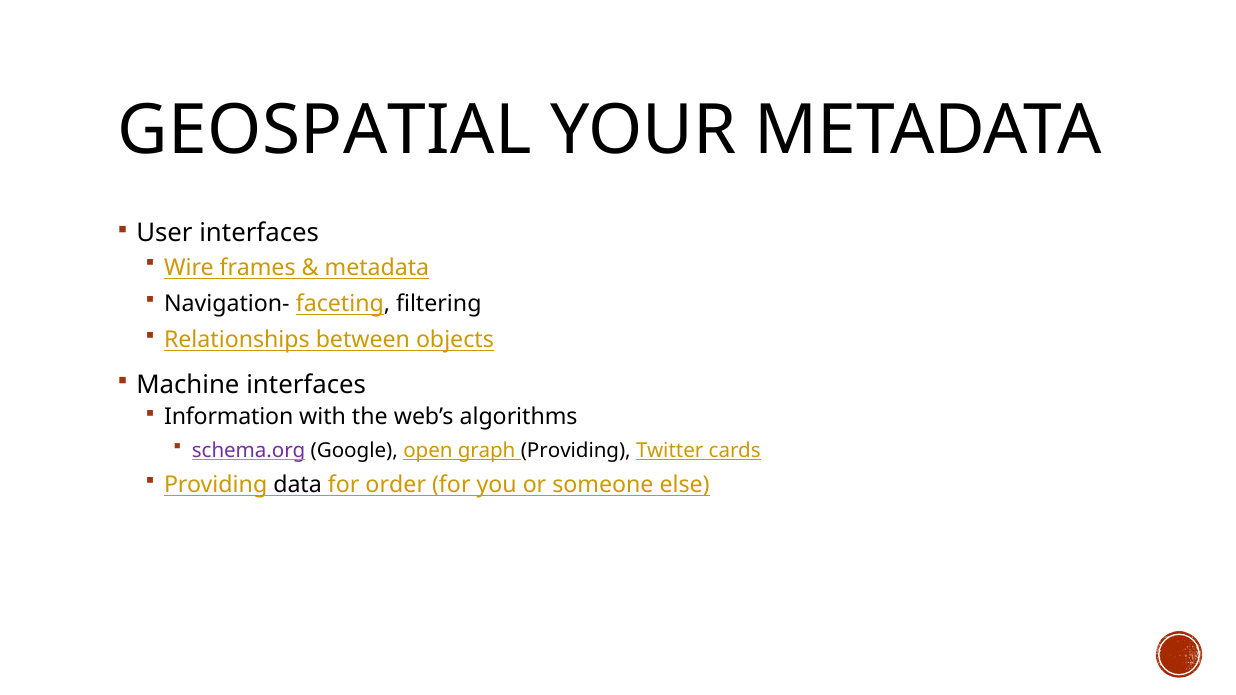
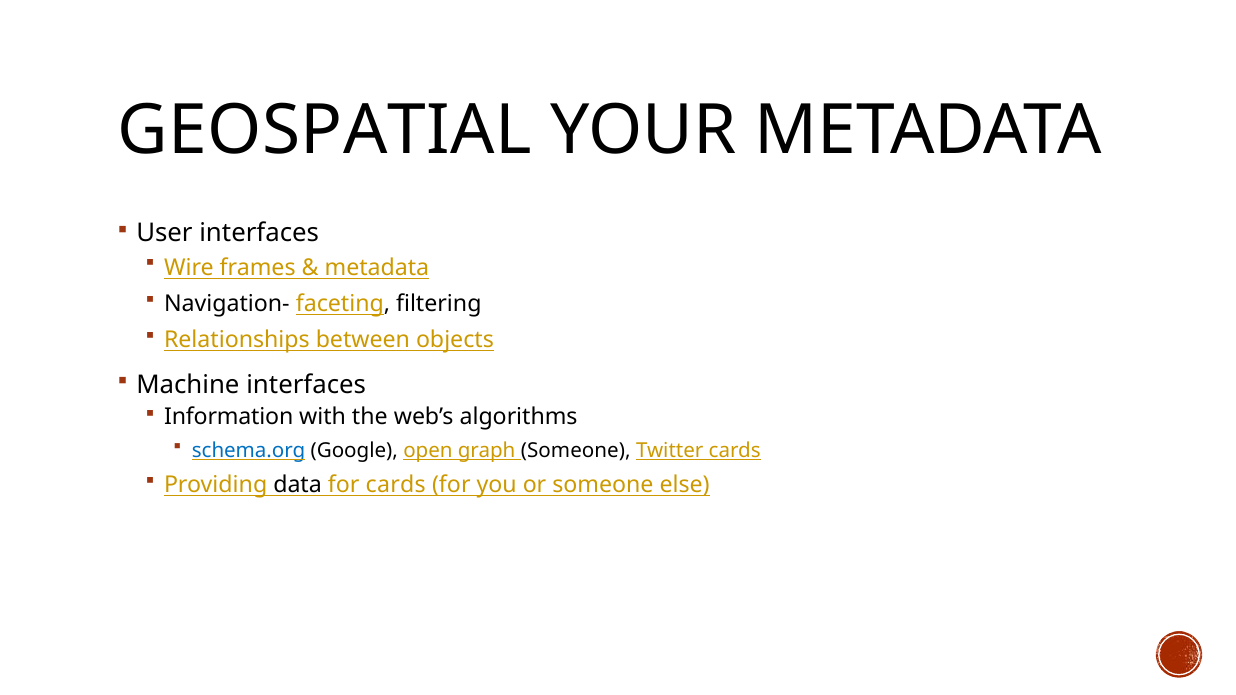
schema.org colour: purple -> blue (249, 450)
graph Providing: Providing -> Someone (576, 450)
for order: order -> cards (396, 485)
